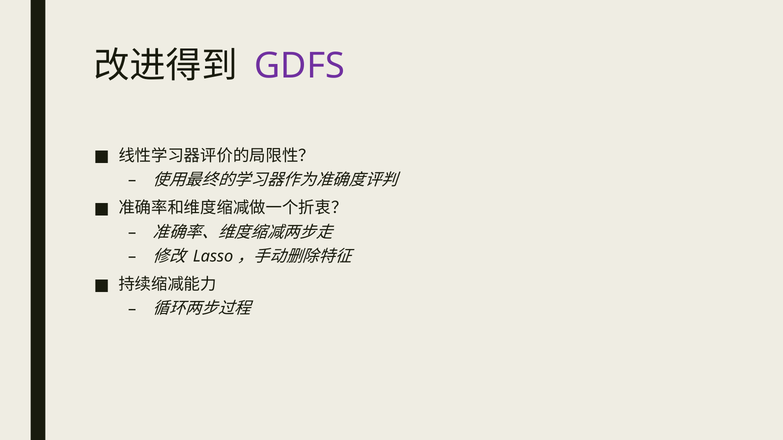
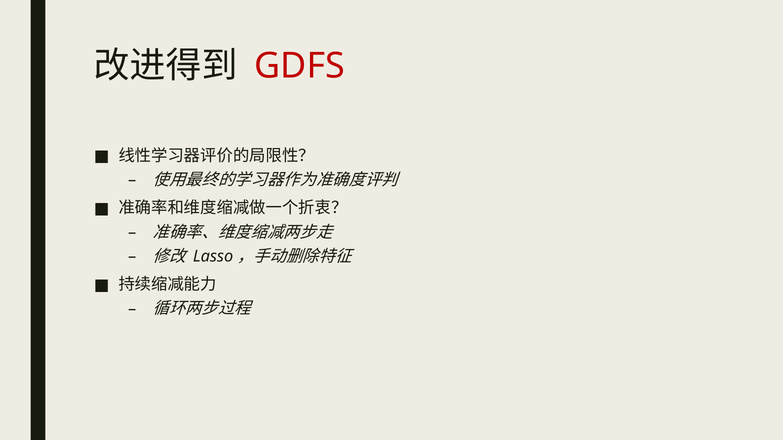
GDFS colour: purple -> red (300, 66)
